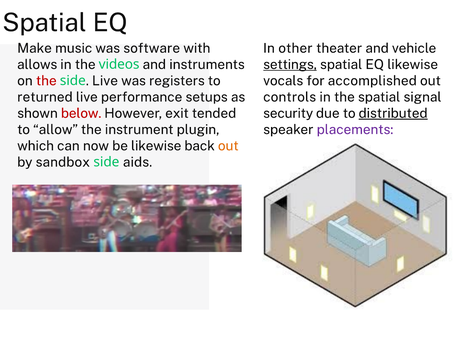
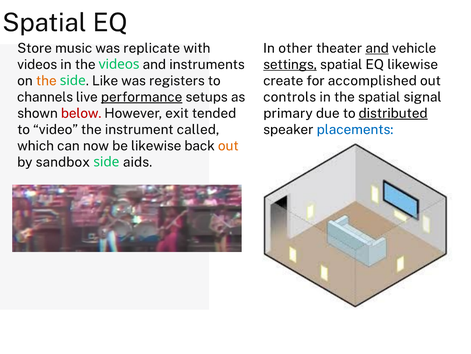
Make: Make -> Store (35, 48)
software: software -> replicate (152, 48)
and underline: none -> present (377, 48)
allows: allows -> videos (37, 64)
the colour: red -> orange (46, 81)
Live: Live -> Like (105, 81)
vocals: vocals -> create (283, 81)
returned: returned -> channels (45, 97)
performance underline: none -> present (142, 97)
security: security -> primary (288, 113)
allow: allow -> video (56, 129)
plugin: plugin -> called (198, 129)
placements colour: purple -> blue (355, 129)
